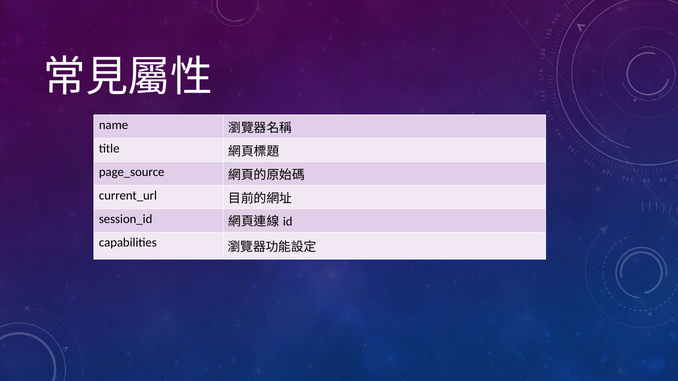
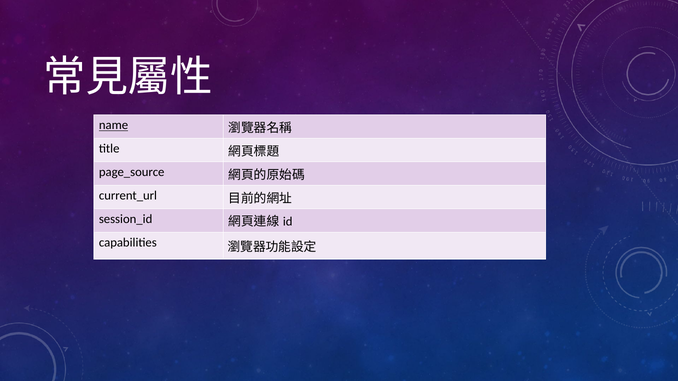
name underline: none -> present (114, 125)
